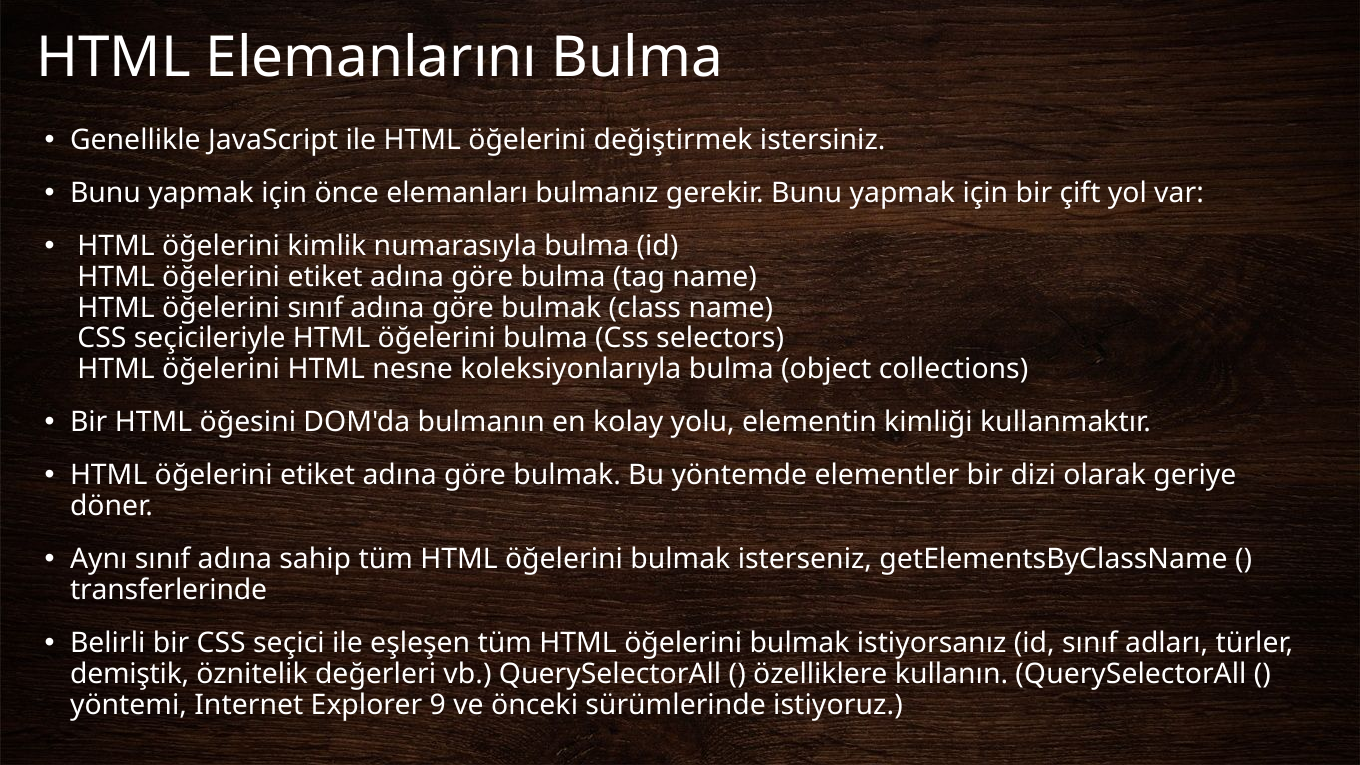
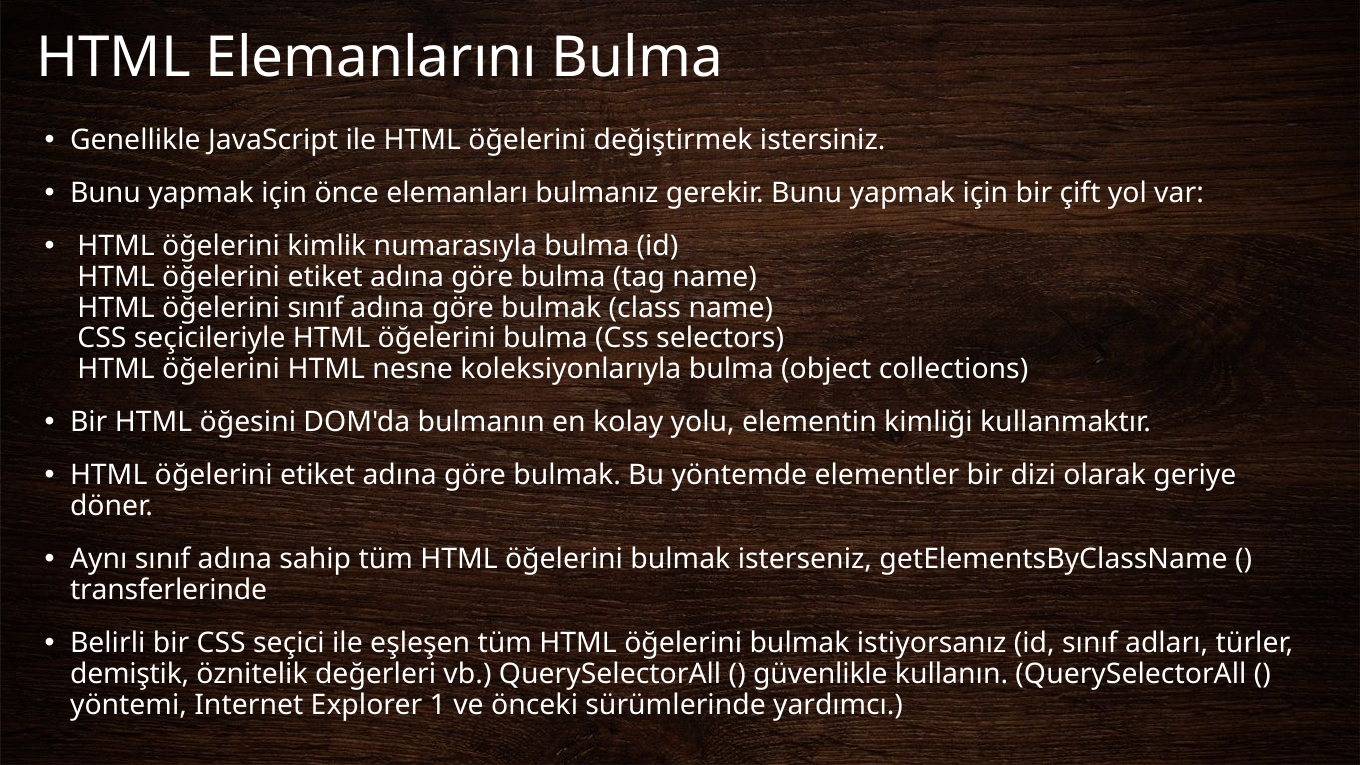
özelliklere: özelliklere -> güvenlikle (820, 674)
9: 9 -> 1 (438, 705)
istiyoruz: istiyoruz -> yardımcı (838, 705)
